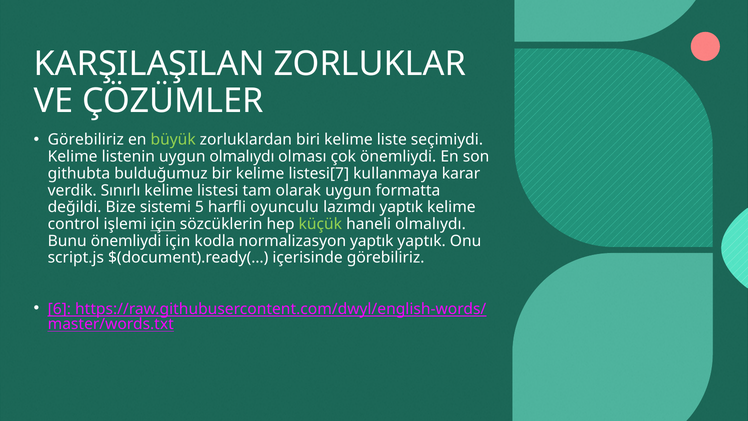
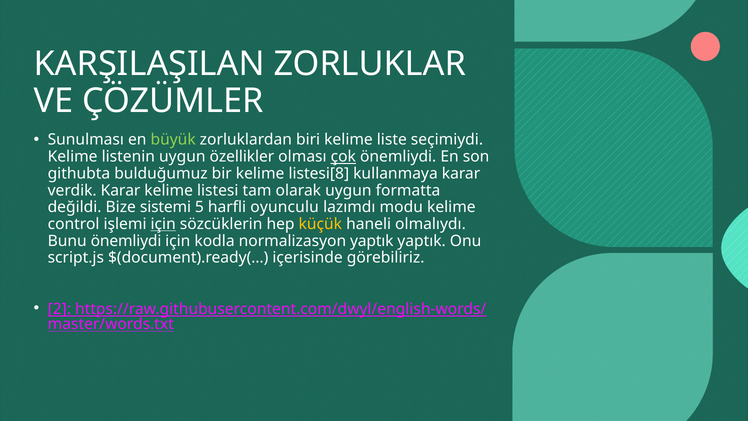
Görebiliriz: Görebiliriz -> Sunulması (86, 140)
uygun olmalıydı: olmalıydı -> özellikler (242, 157)
çok underline: none -> present (343, 157)
listesi[7: listesi[7 -> listesi[8 (319, 173)
verdik Sınırlı: Sınırlı -> Karar (121, 190)
lazımdı yaptık: yaptık -> modu (401, 207)
küçük colour: light green -> yellow (320, 224)
6: 6 -> 2 (59, 309)
